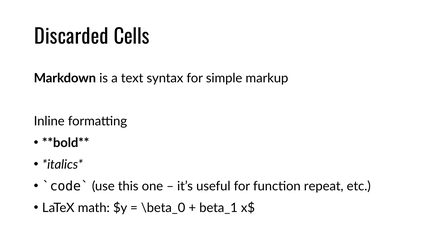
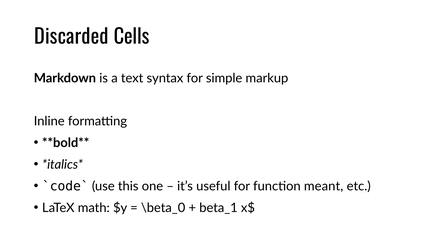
repeat: repeat -> meant (324, 186)
